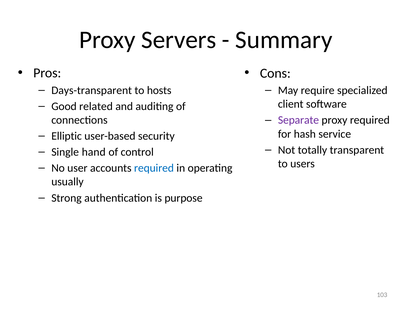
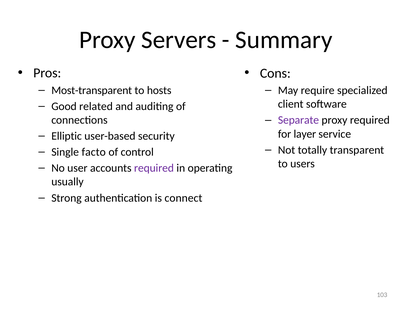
Days-transparent: Days-transparent -> Most-transparent (92, 90)
hash: hash -> layer (305, 134)
hand: hand -> facto (94, 152)
required colour: blue -> purple (154, 168)
purpose: purpose -> connect (183, 198)
